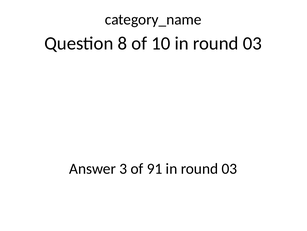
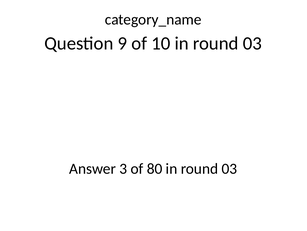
8: 8 -> 9 (122, 43)
91: 91 -> 80 (155, 168)
